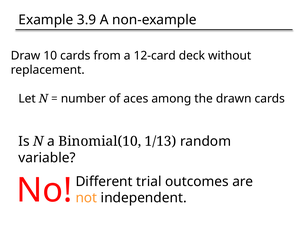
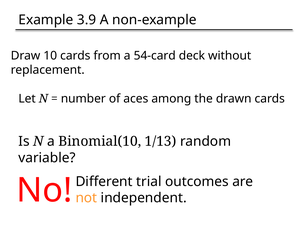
12-card: 12-card -> 54-card (155, 56)
